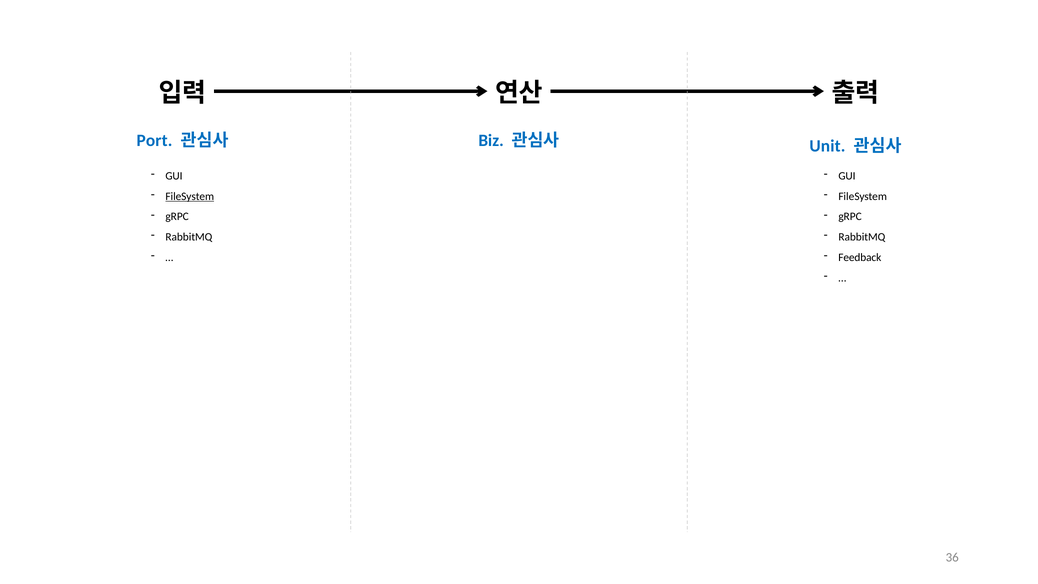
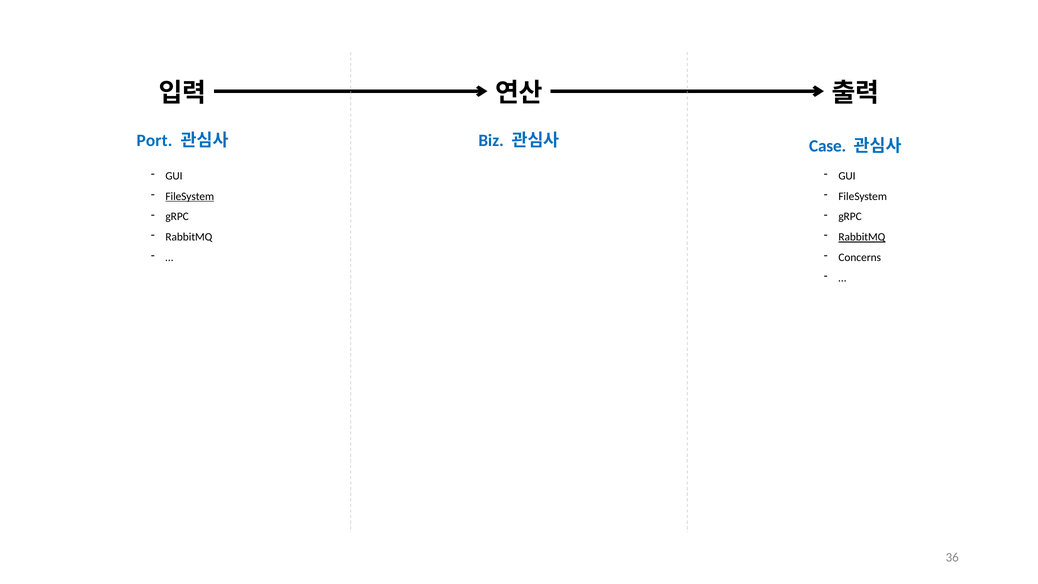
Unit: Unit -> Case (828, 146)
RabbitMQ underline: none -> present (862, 237)
Feedback: Feedback -> Concerns (860, 257)
